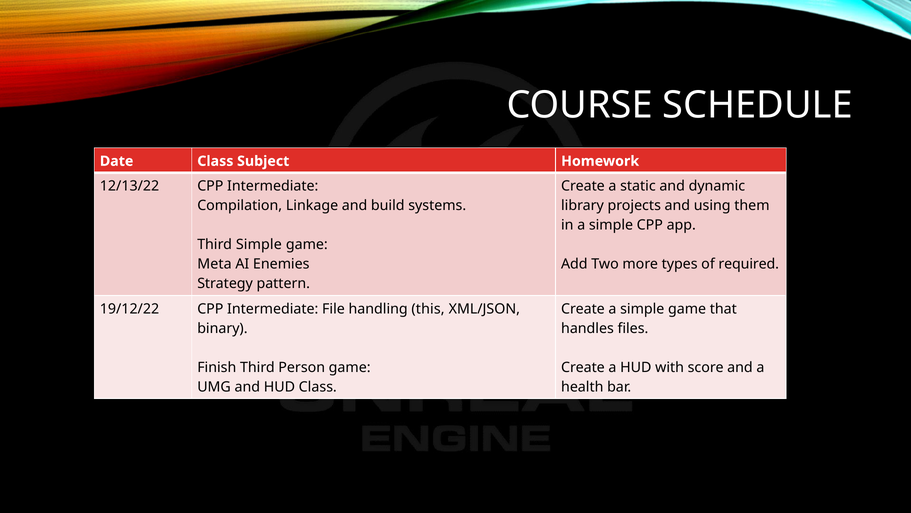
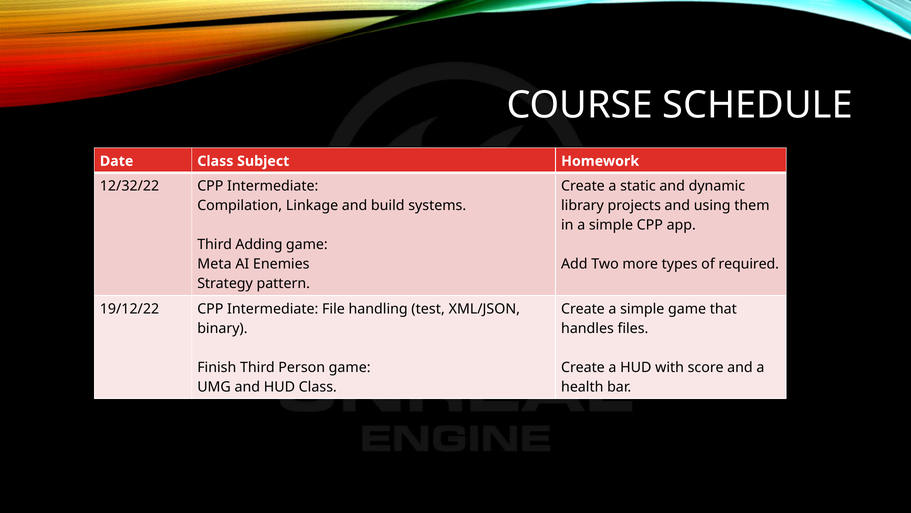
12/13/22: 12/13/22 -> 12/32/22 (130, 186)
Third Simple: Simple -> Adding (259, 245)
this: this -> test (428, 309)
